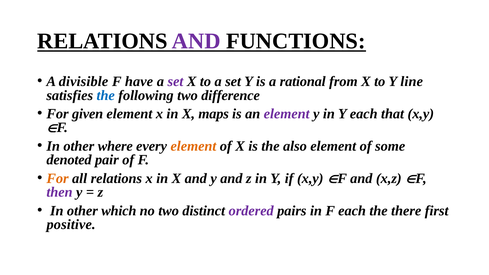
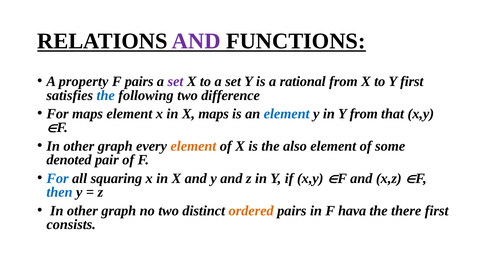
divisible: divisible -> property (84, 81)
F have: have -> pairs (139, 81)
Y line: line -> first (412, 81)
For given: given -> maps (88, 114)
element colour: purple -> blue (287, 114)
Y each: each -> from (364, 114)
where: where -> graph (115, 146)
For colour: orange -> blue (58, 178)
all relations: relations -> squaring (116, 178)
then colour: purple -> blue (59, 192)
which: which -> graph (119, 211)
ordered colour: purple -> orange (251, 211)
F each: each -> hava (352, 211)
positive: positive -> consists (71, 225)
